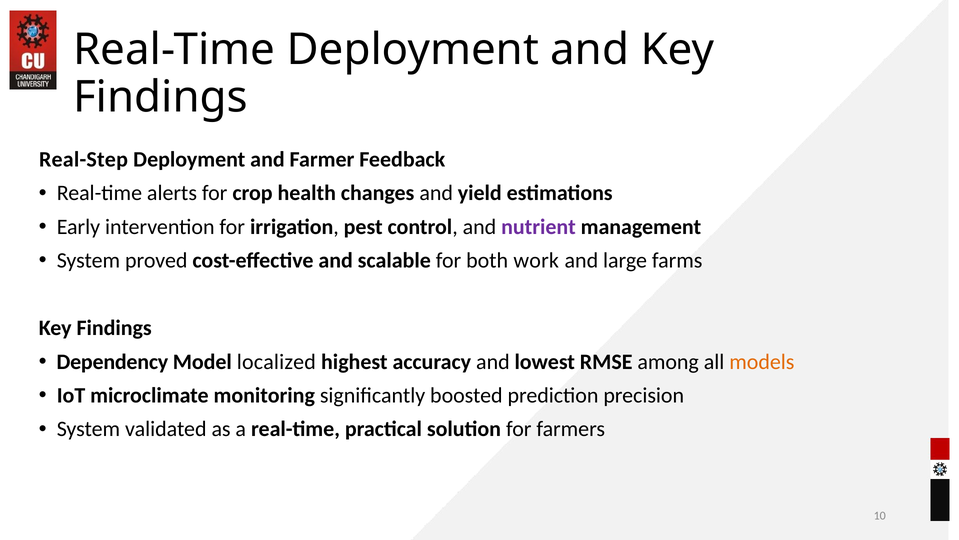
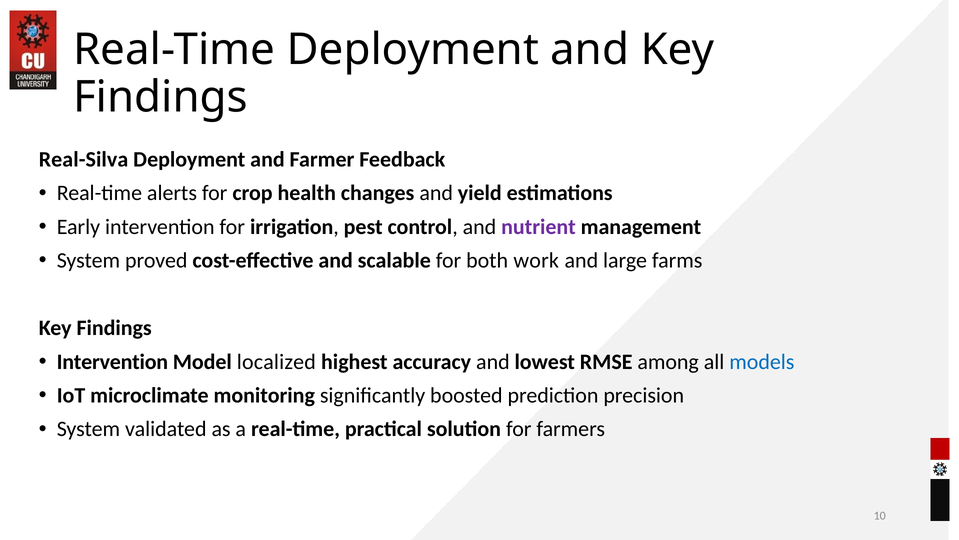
Real-Step: Real-Step -> Real-Silva (84, 159)
Dependency: Dependency -> Intervention (112, 361)
models colour: orange -> blue (762, 361)
